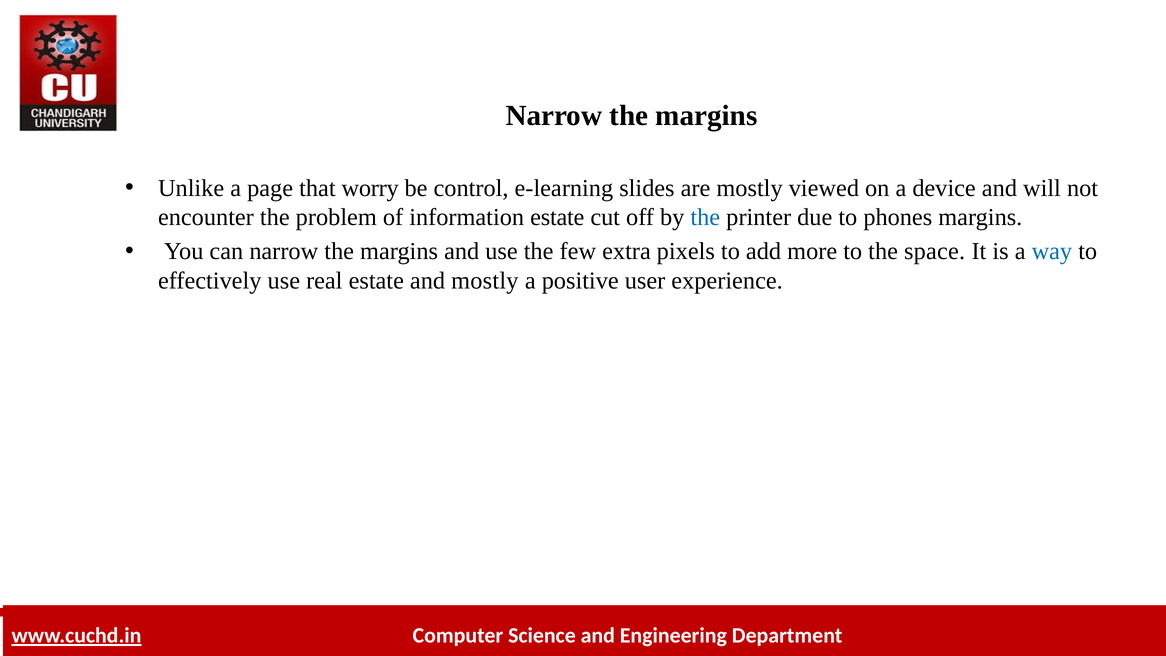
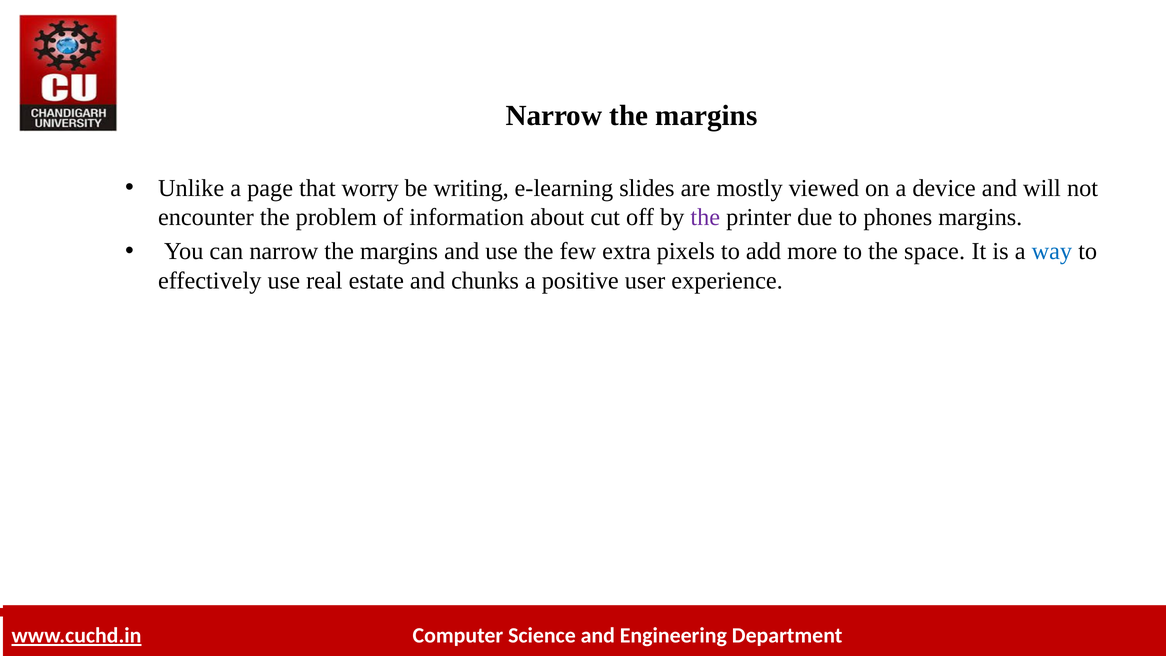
control: control -> writing (471, 188)
information estate: estate -> about (557, 217)
the colour: blue -> purple (705, 217)
and mostly: mostly -> chunks (485, 281)
